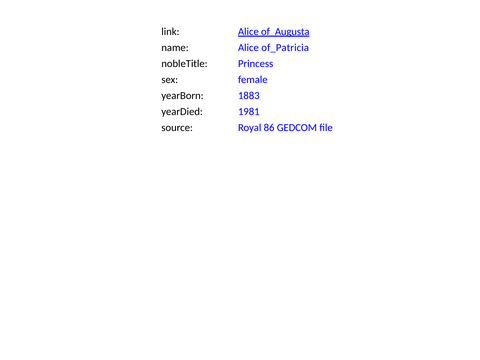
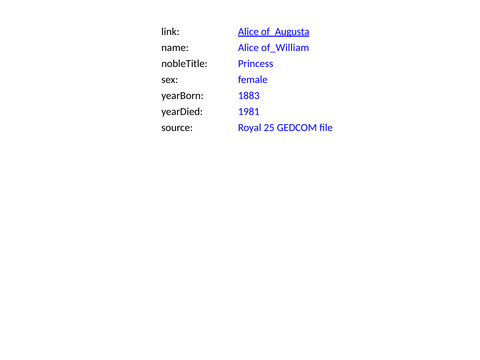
of_Patricia: of_Patricia -> of_William (285, 48)
86: 86 -> 25 (269, 128)
